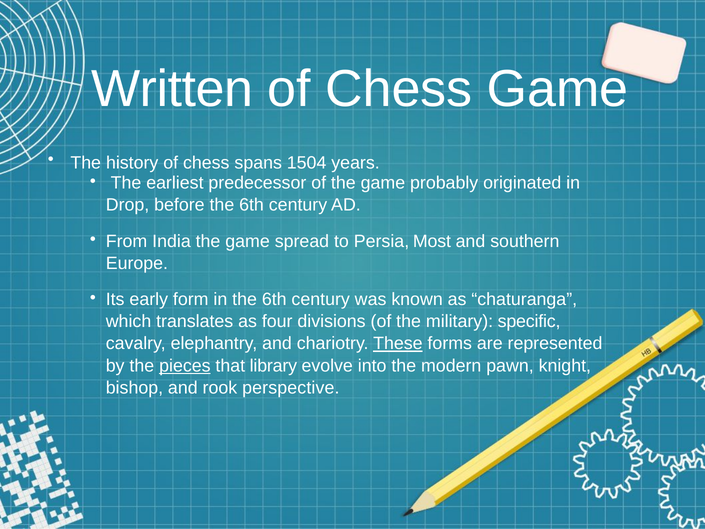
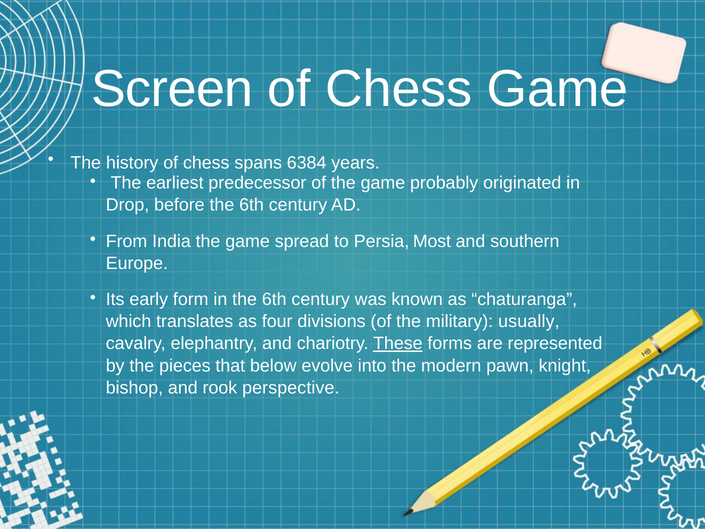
Written: Written -> Screen (172, 89)
1504: 1504 -> 6384 (307, 163)
specific: specific -> usually (529, 321)
pieces underline: present -> none (185, 365)
library: library -> below (273, 365)
